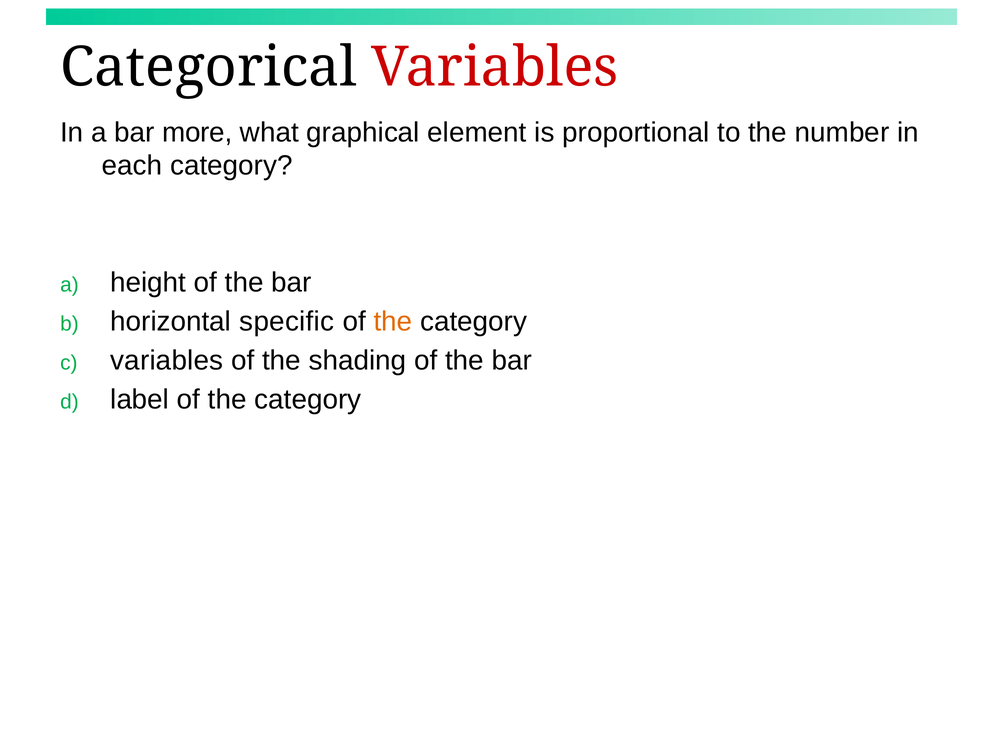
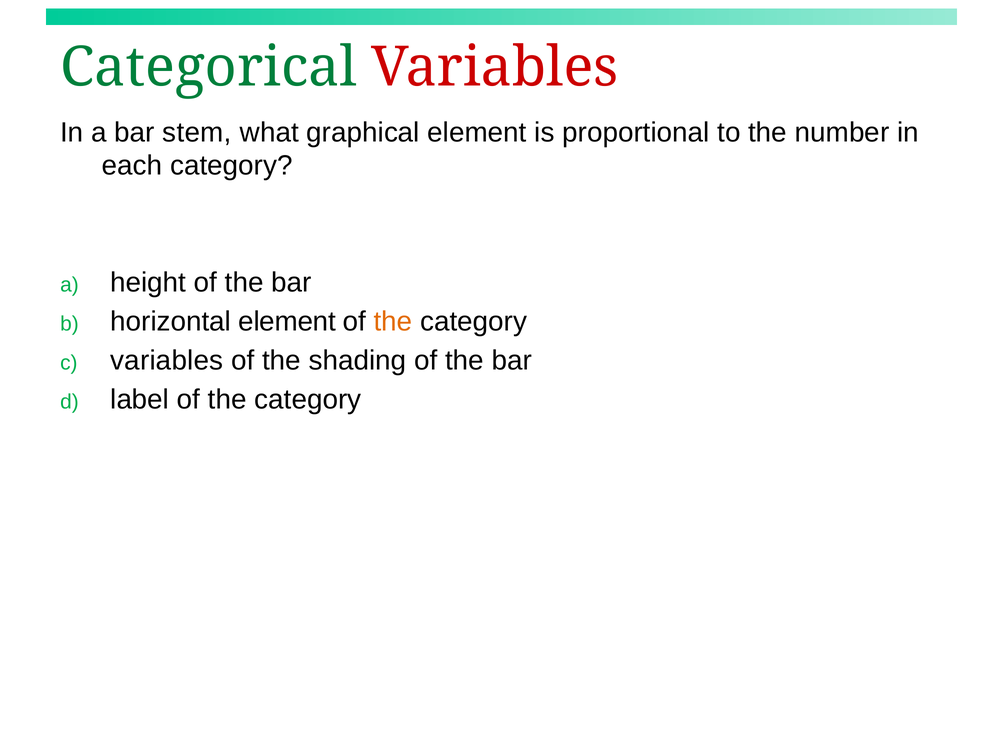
Categorical colour: black -> green (209, 67)
more: more -> stem (197, 132)
horizontal specific: specific -> element (287, 322)
